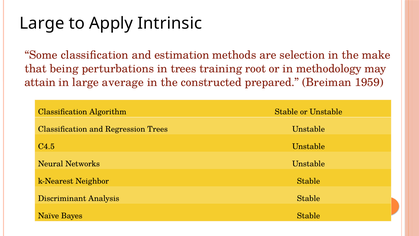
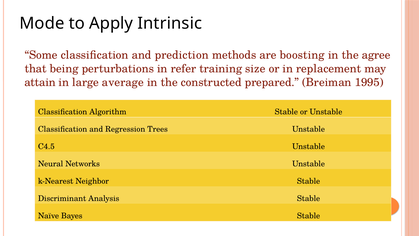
Large: Large -> Mode (42, 23)
estimation: estimation -> prediction (182, 55)
selection: selection -> boosting (302, 55)
make: make -> agree (376, 55)
in trees: trees -> refer (183, 69)
root: root -> size (255, 69)
methodology: methodology -> replacement (329, 69)
1959: 1959 -> 1995 (369, 82)
